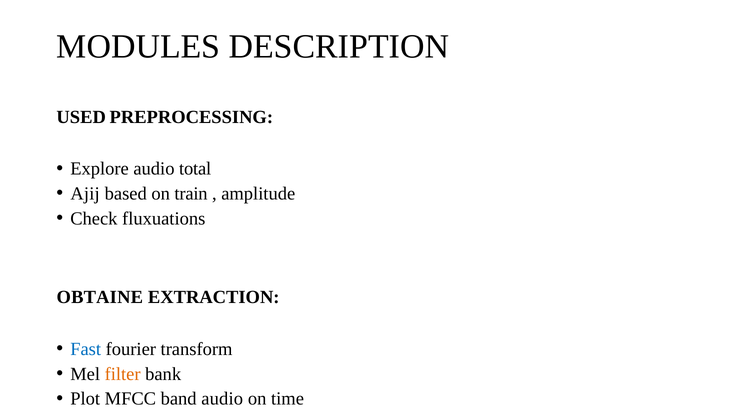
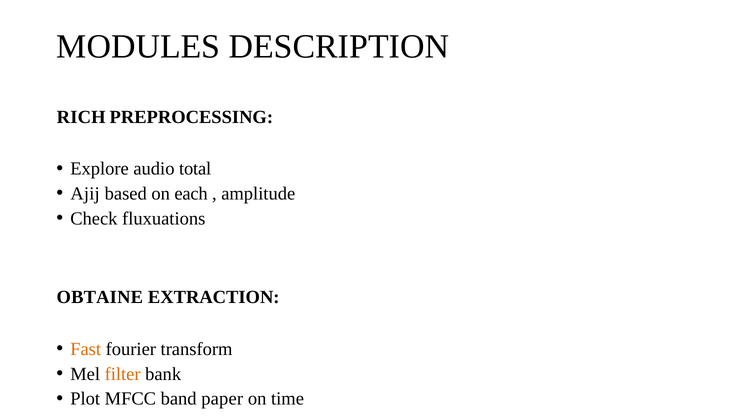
USED: USED -> RICH (81, 117)
train: train -> each (191, 194)
Fast colour: blue -> orange (86, 349)
band audio: audio -> paper (222, 399)
